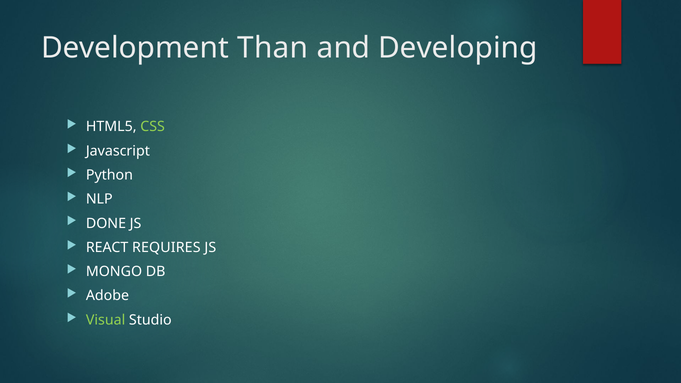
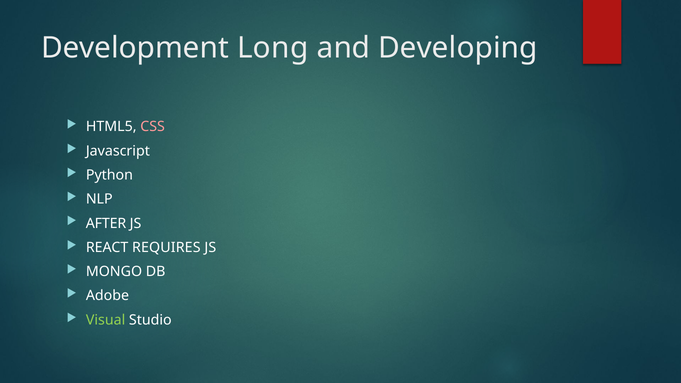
Than: Than -> Long (273, 48)
CSS colour: light green -> pink (153, 127)
DONE: DONE -> AFTER (106, 223)
